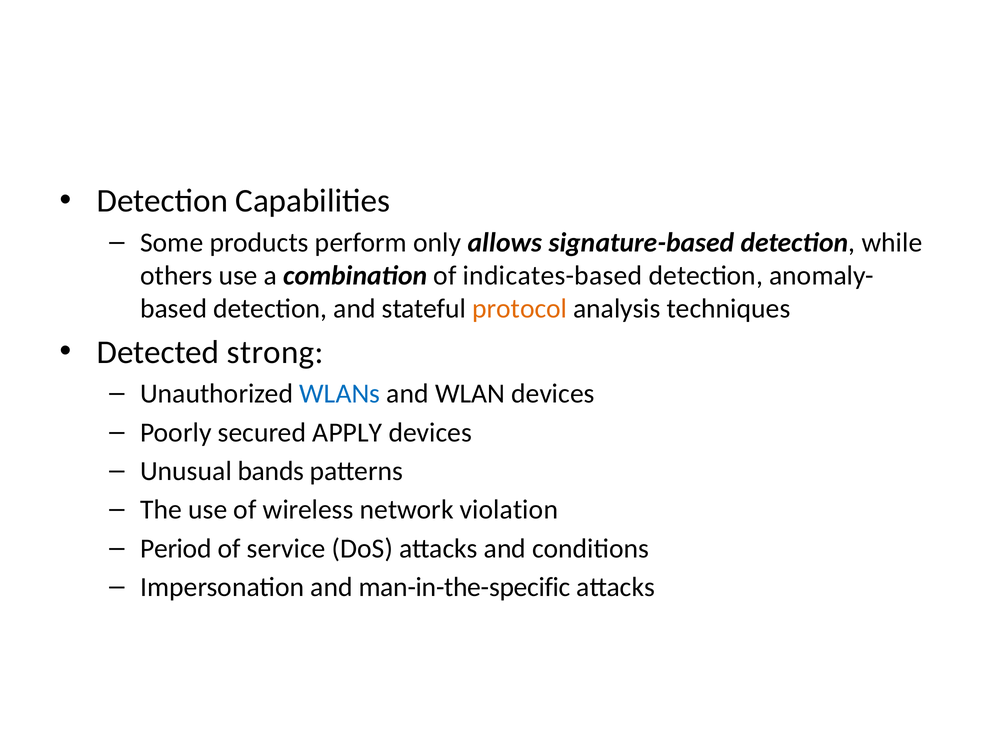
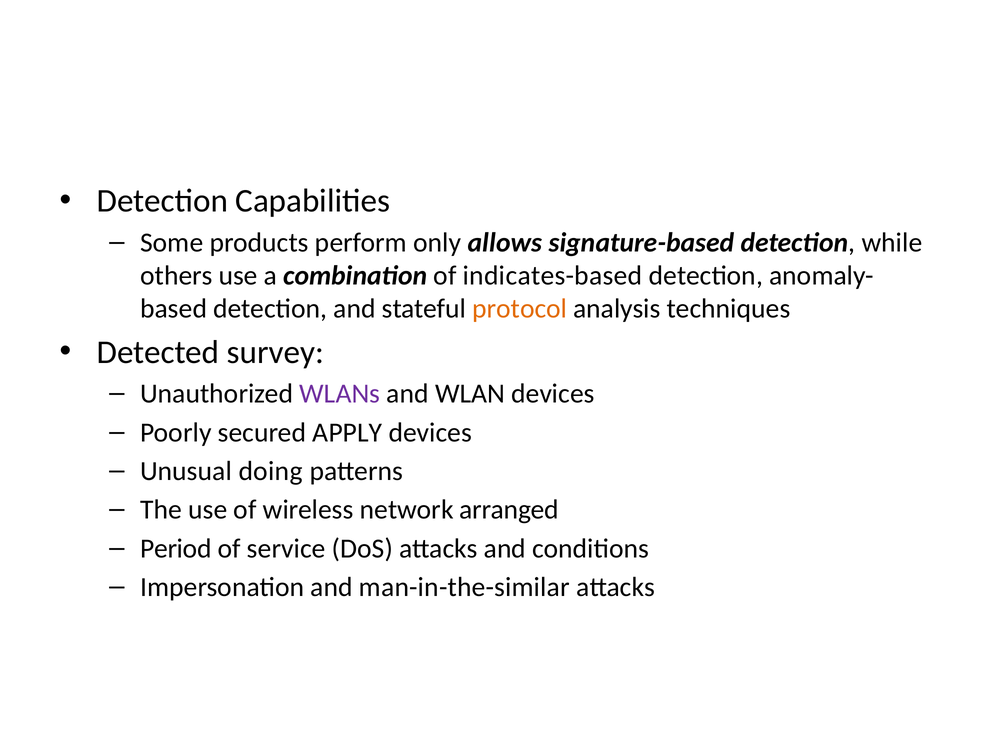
strong: strong -> survey (275, 352)
WLANs colour: blue -> purple (340, 394)
bands: bands -> doing (271, 472)
violation: violation -> arranged (509, 510)
man-in-the-specific: man-in-the-specific -> man-in-the-similar (464, 588)
